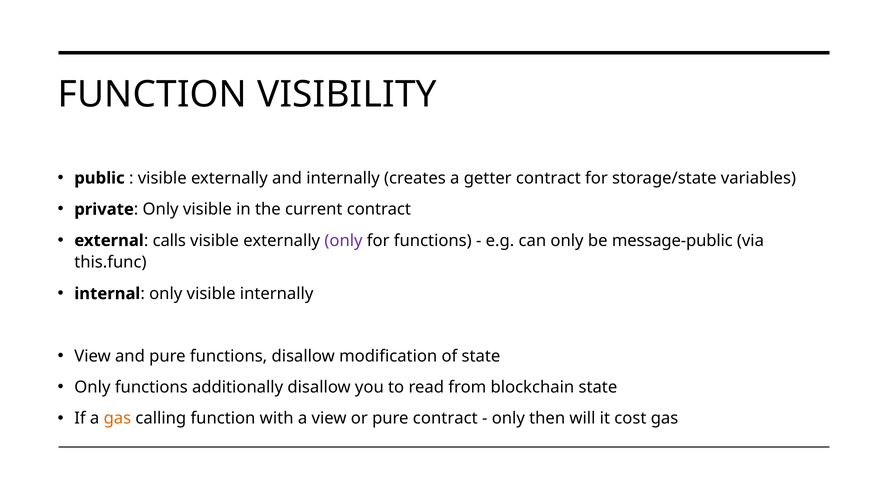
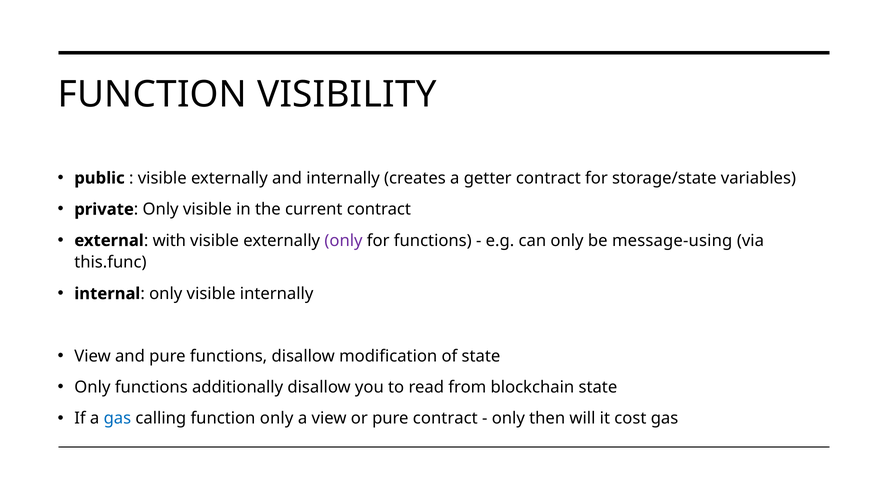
calls: calls -> with (169, 241)
message-public: message-public -> message-using (672, 241)
gas colour: orange -> blue (117, 419)
function with: with -> only (277, 419)
